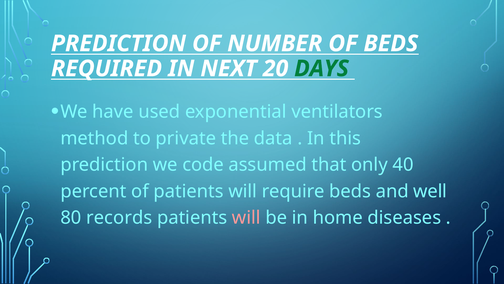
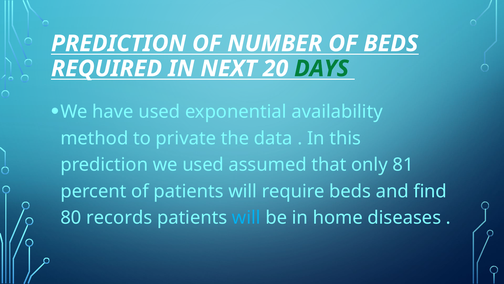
ventilators: ventilators -> availability (337, 112)
we code: code -> used (203, 165)
40: 40 -> 81 (403, 165)
well: well -> find (430, 191)
will colour: pink -> light blue (246, 217)
